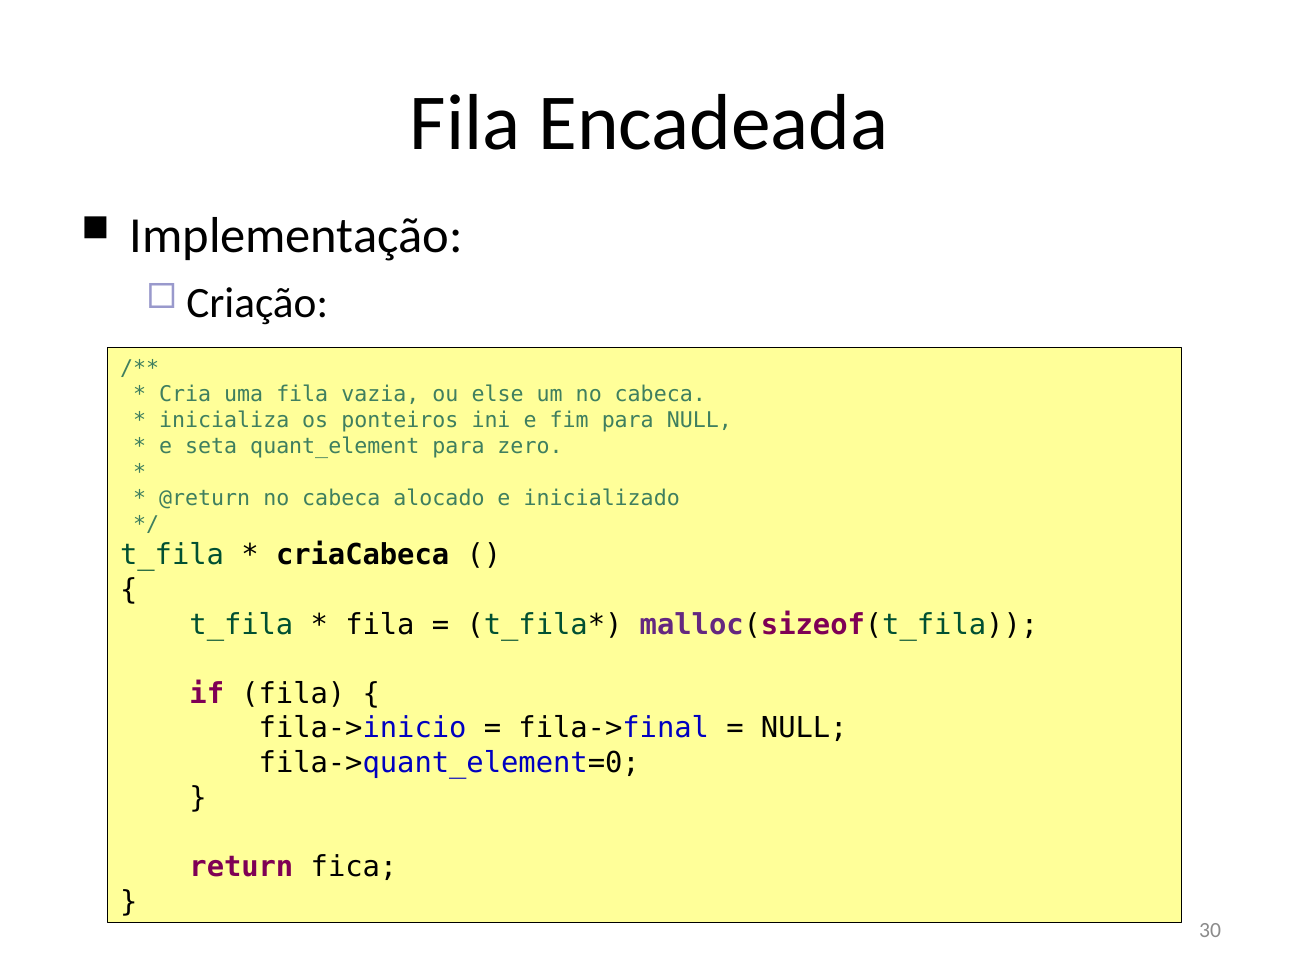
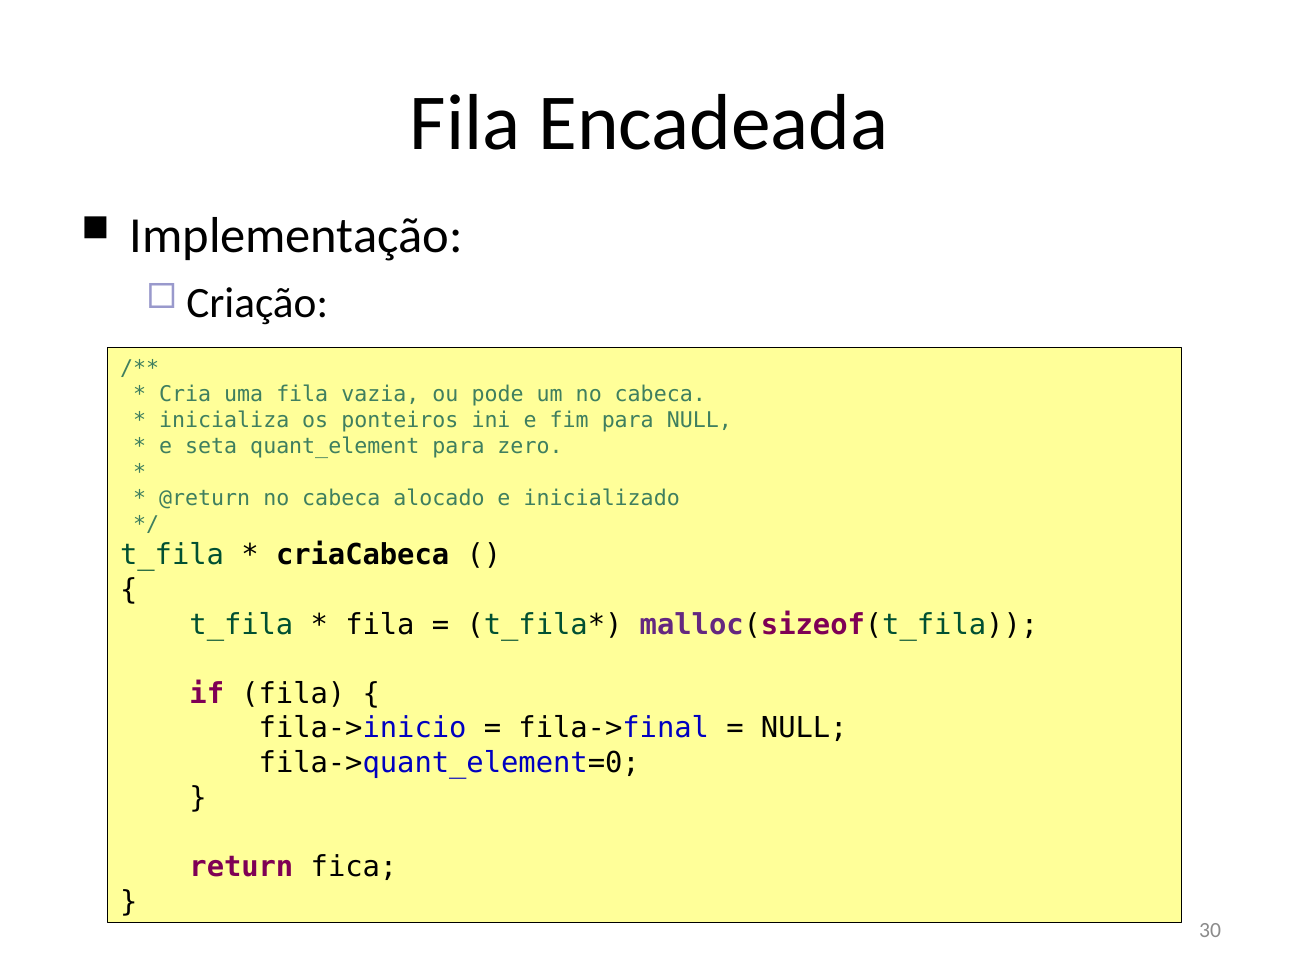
else: else -> pode (498, 395)
